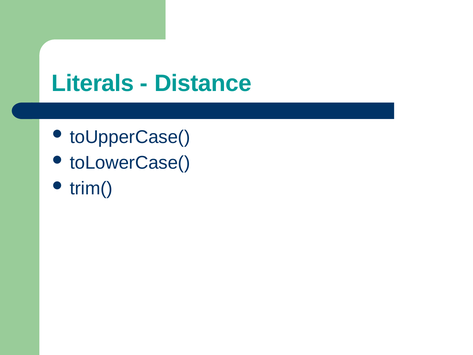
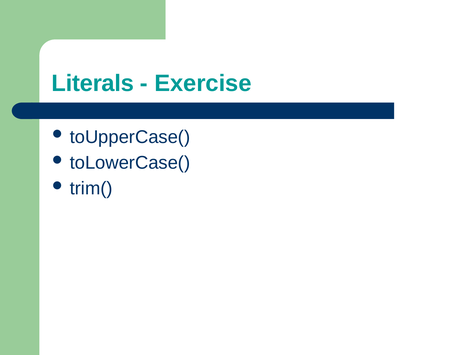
Distance: Distance -> Exercise (203, 83)
